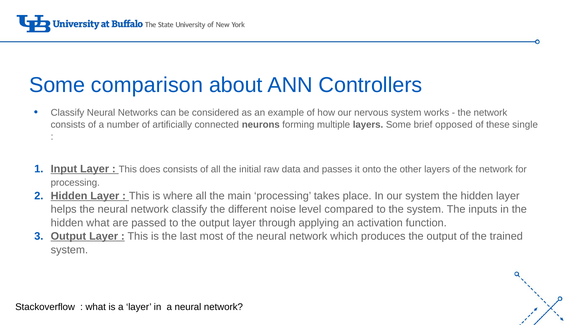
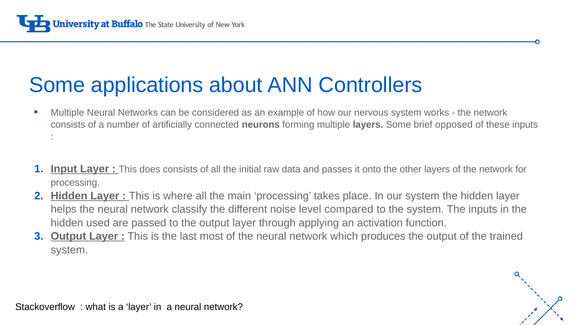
comparison: comparison -> applications (147, 85)
Classify: Classify -> Multiple (67, 113)
these single: single -> inputs (525, 125)
hidden what: what -> used (98, 223)
